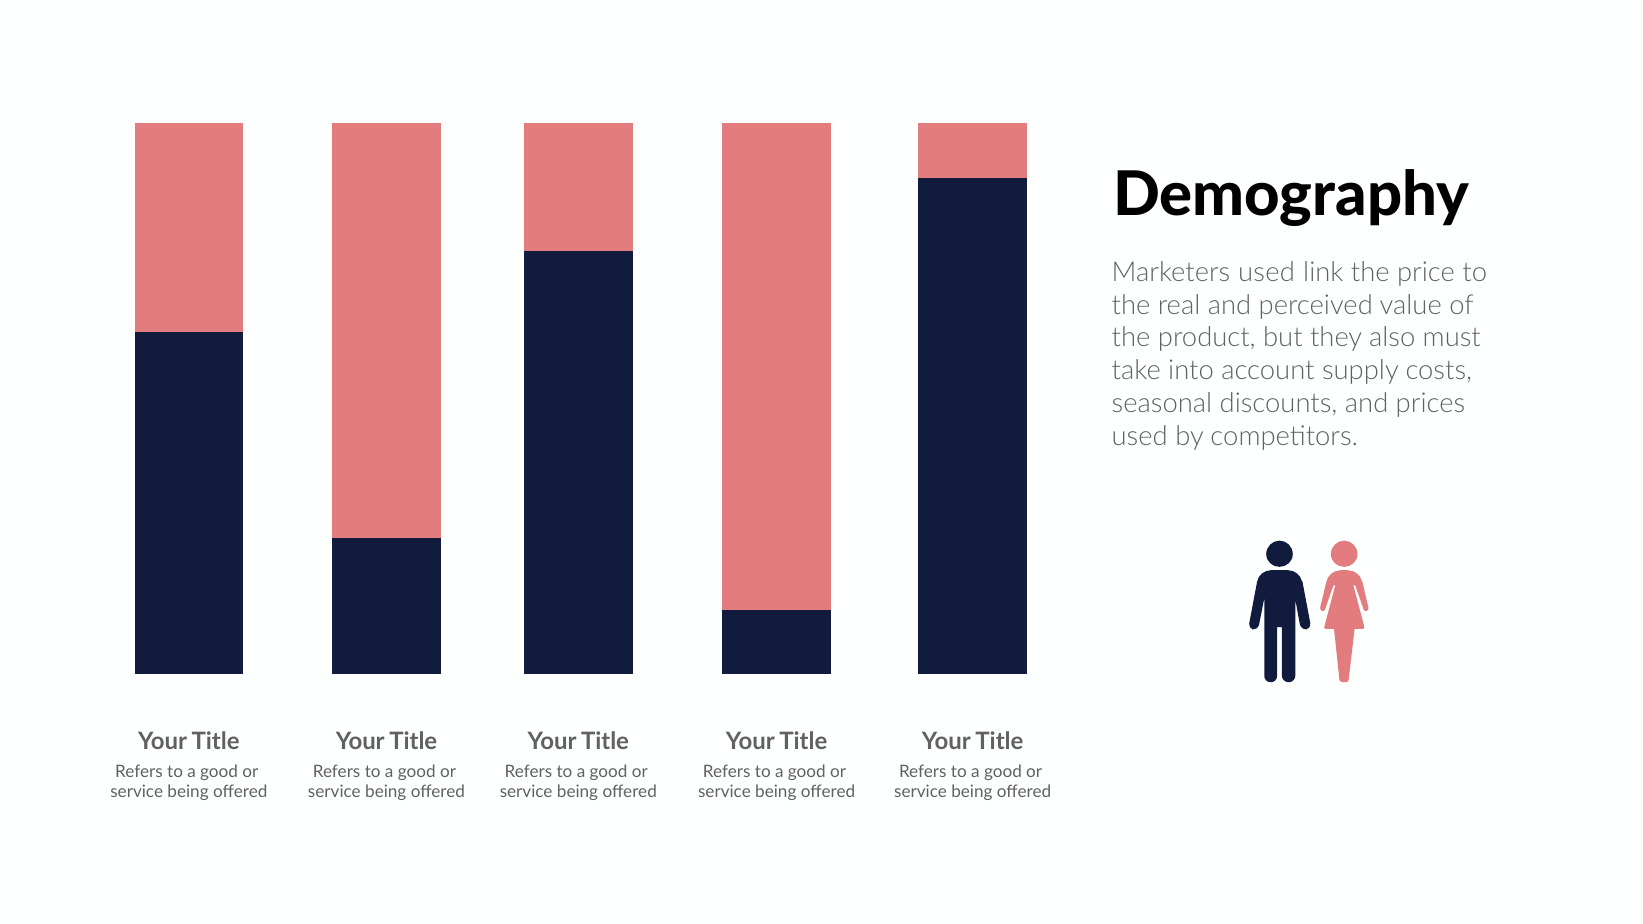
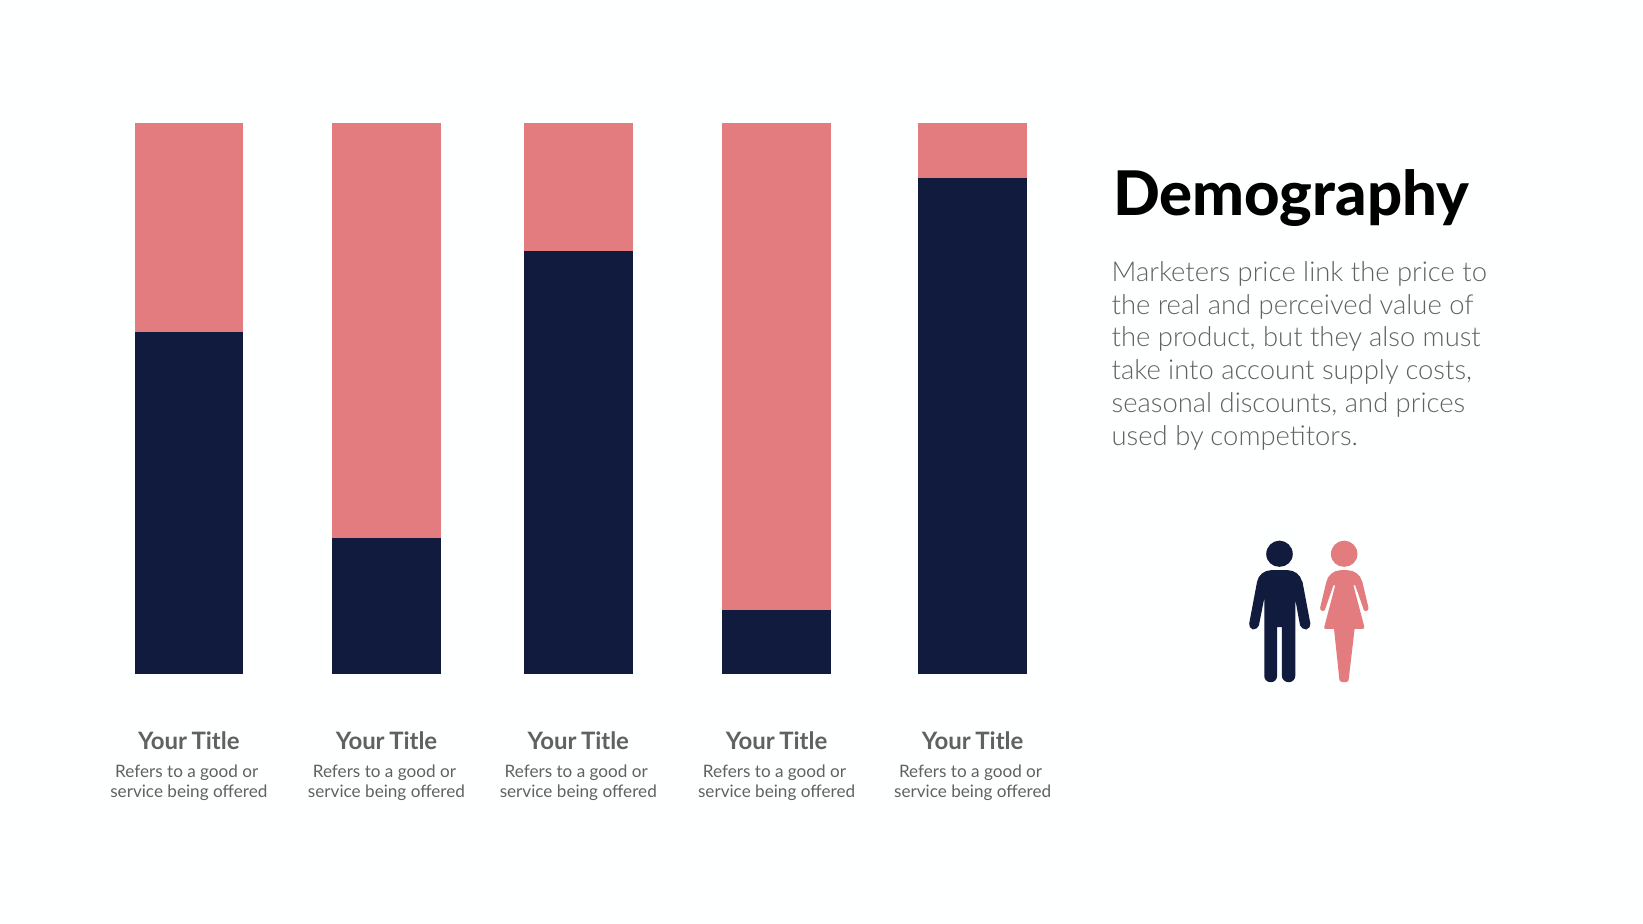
Marketers used: used -> price (1267, 272)
